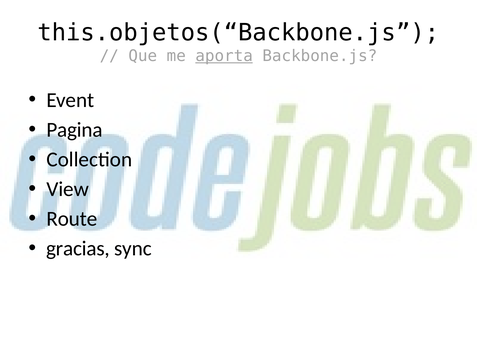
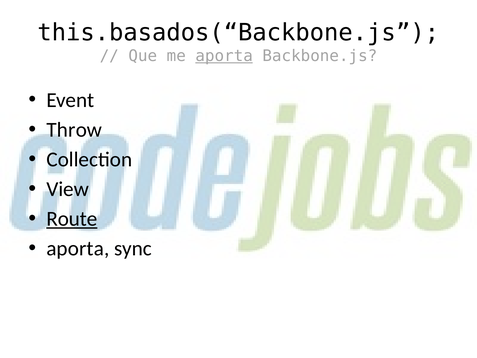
this.objetos(“Backbone.js: this.objetos(“Backbone.js -> this.basados(“Backbone.js (238, 33)
Pagina: Pagina -> Throw (74, 130)
Route underline: none -> present (72, 219)
gracias: gracias -> aporta (78, 248)
